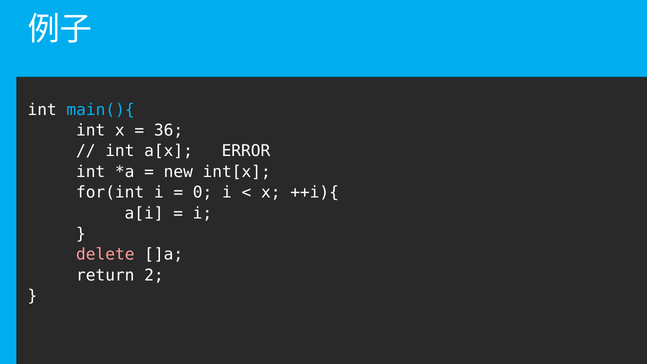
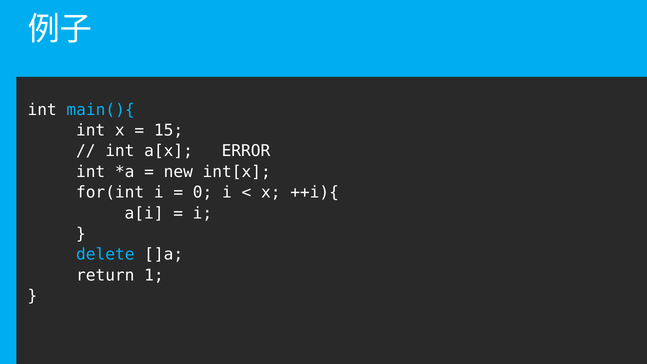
36: 36 -> 15 (169, 130)
delete colour: pink -> light blue (105, 255)
2: 2 -> 1 (154, 275)
